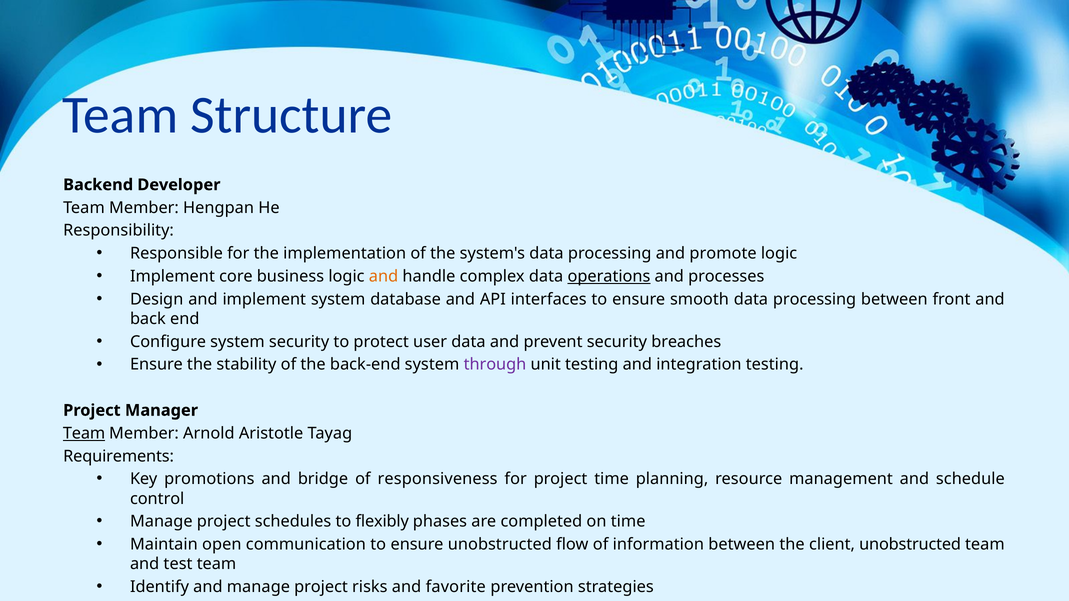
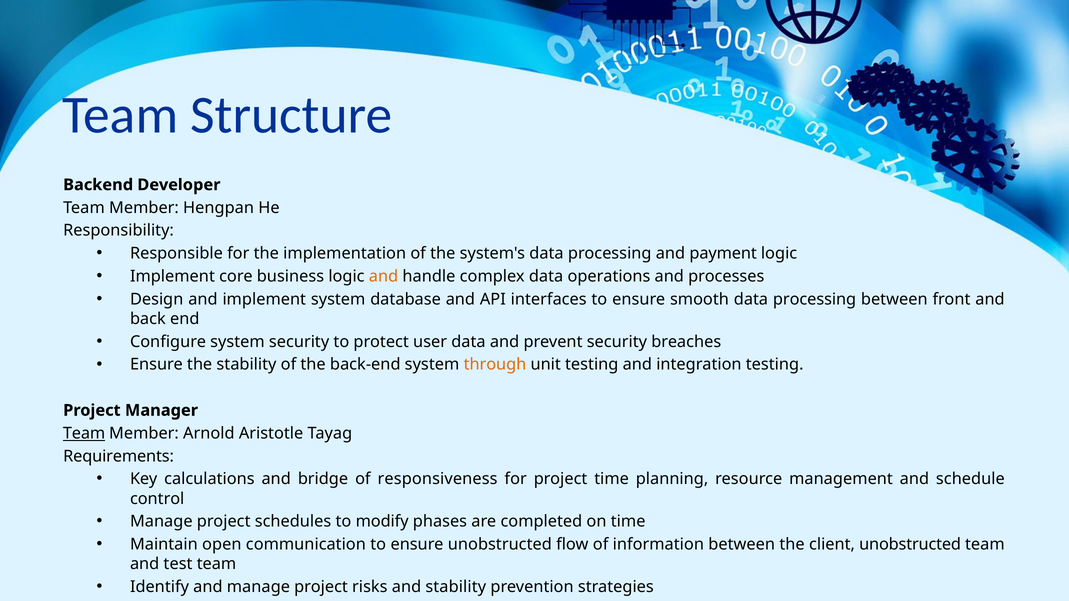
promote: promote -> payment (723, 254)
operations underline: present -> none (609, 277)
through colour: purple -> orange (495, 365)
promotions: promotions -> calculations (209, 479)
flexibly: flexibly -> modify (382, 522)
and favorite: favorite -> stability (456, 587)
